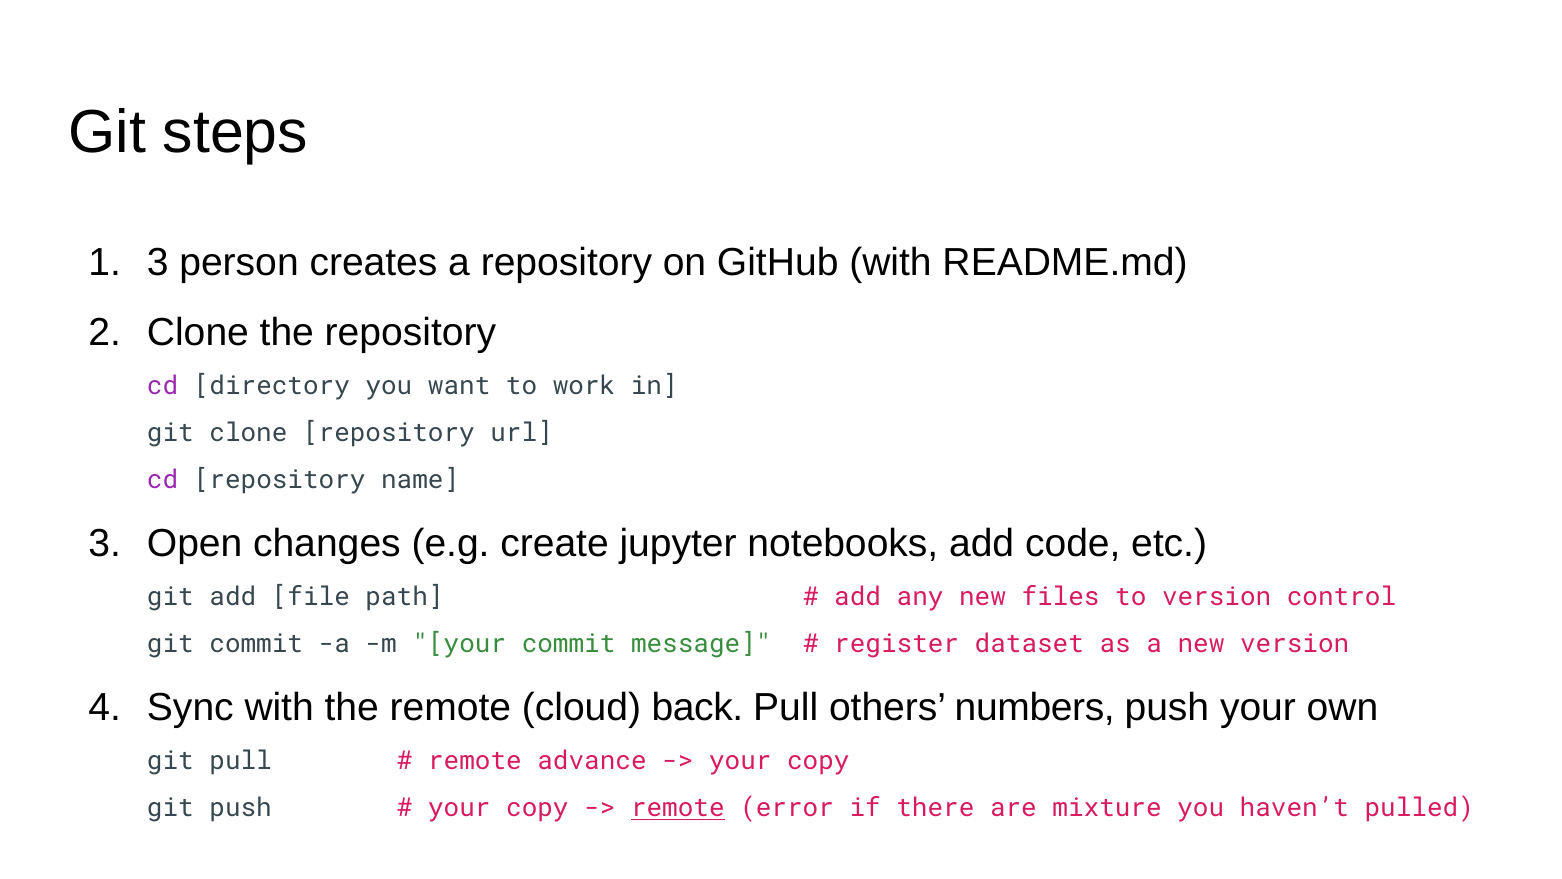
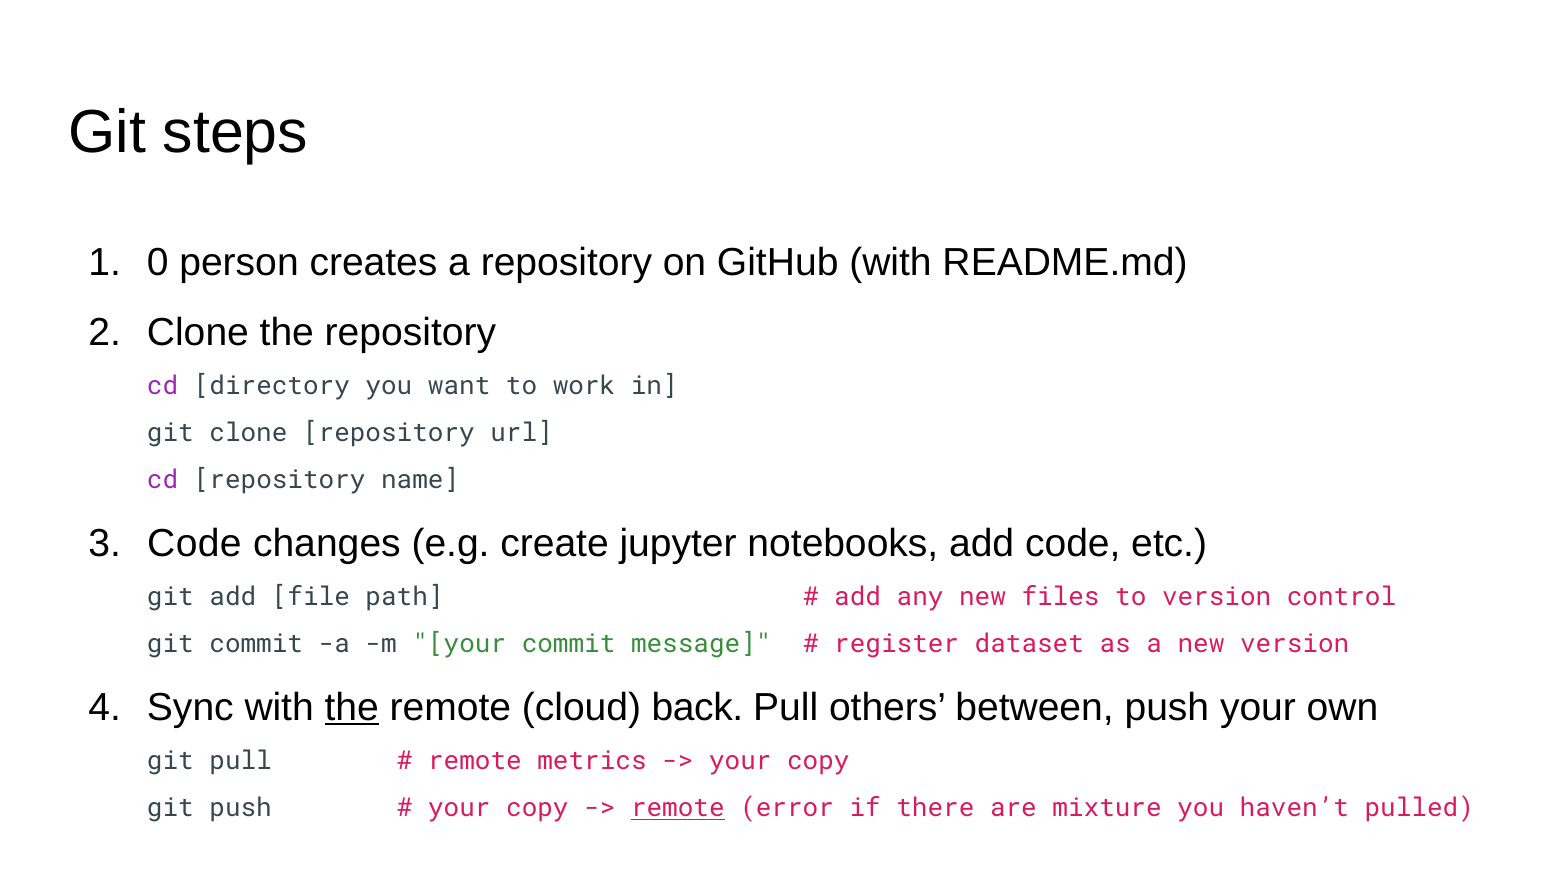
1 3: 3 -> 0 (158, 262)
Open: Open -> Code (194, 543)
the underline: none -> present (352, 707)
numbers: numbers -> between (1035, 707)
advance: advance -> metrics (592, 761)
